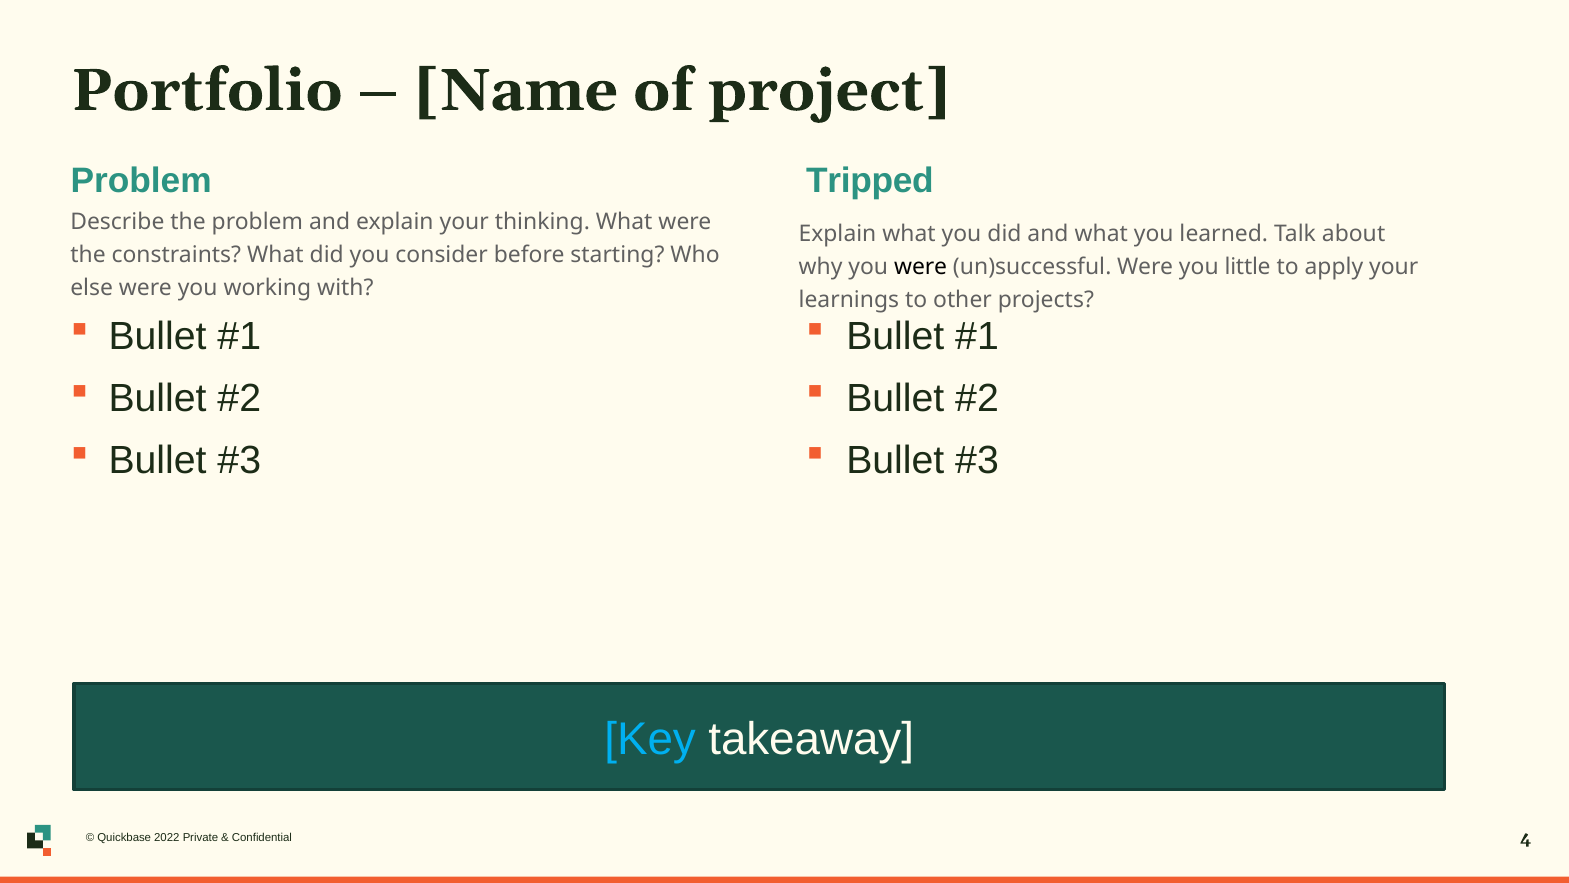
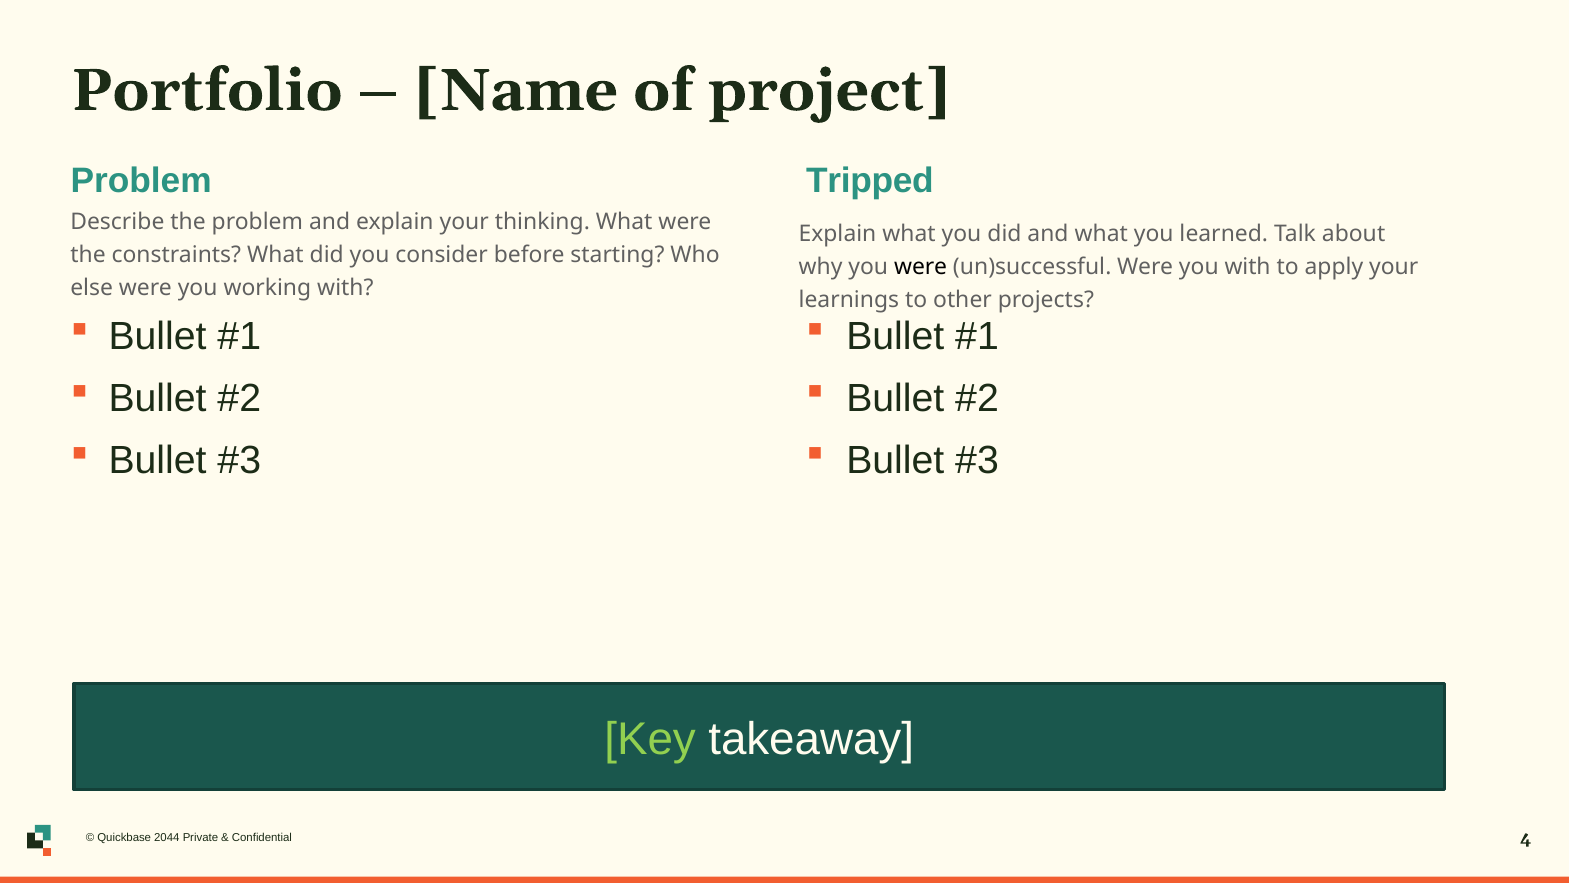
you little: little -> with (1248, 267)
Key colour: light blue -> light green (650, 739)
2022: 2022 -> 2044 (167, 838)
